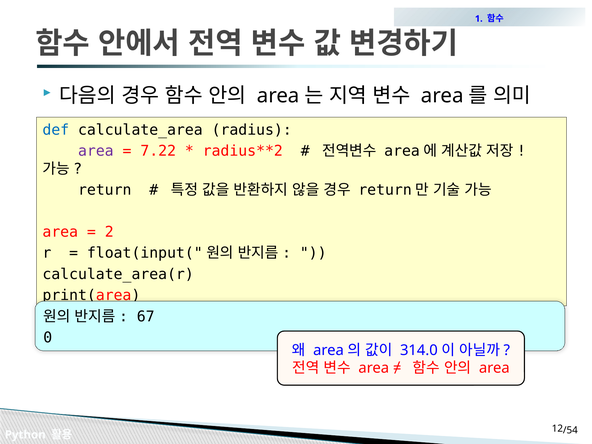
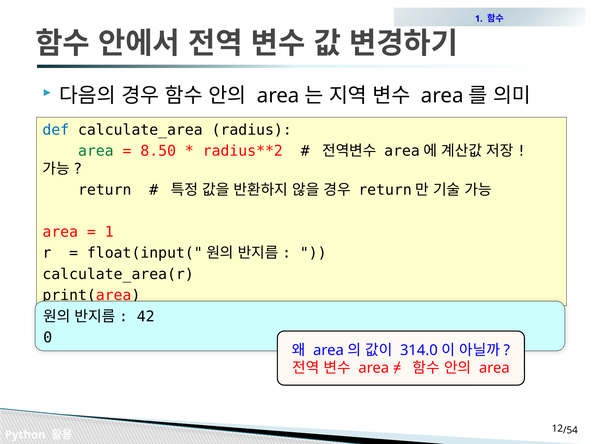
area colour: purple -> green (96, 151)
7.22: 7.22 -> 8.50 (158, 151)
2: 2 -> 1 (109, 232)
67: 67 -> 42 (146, 316)
